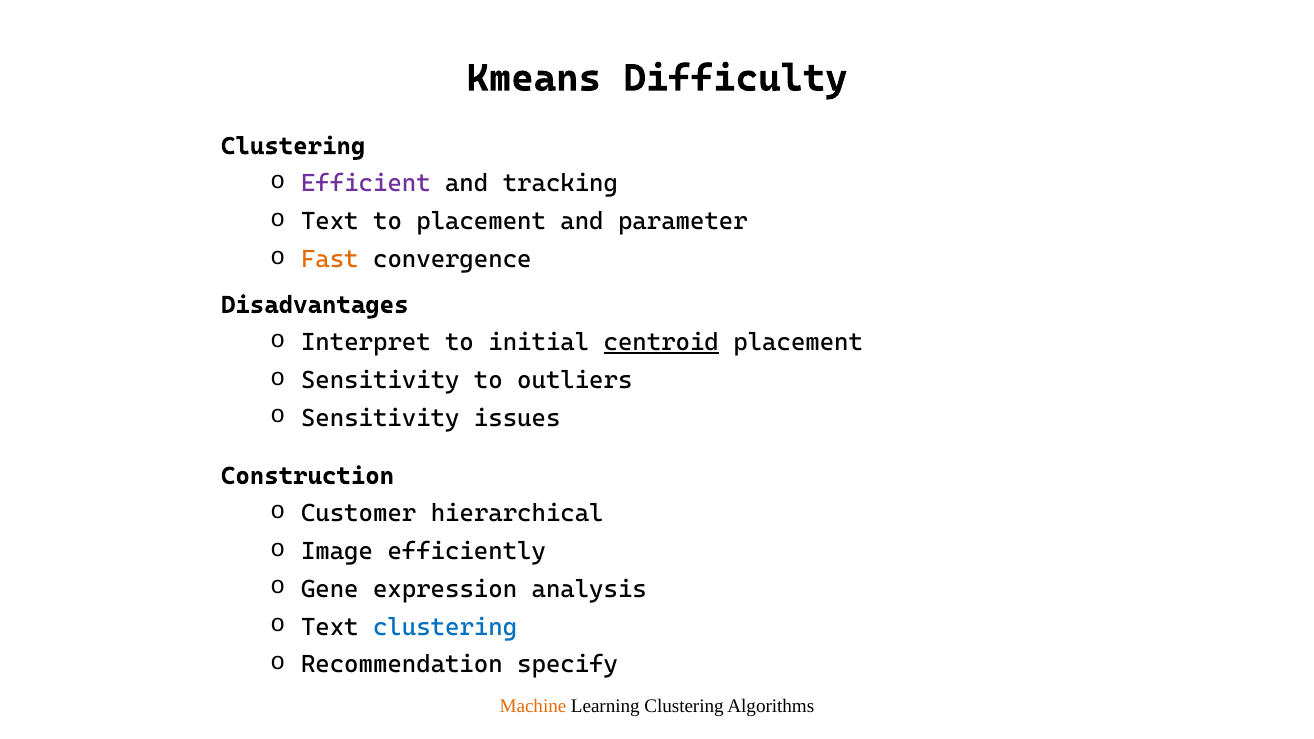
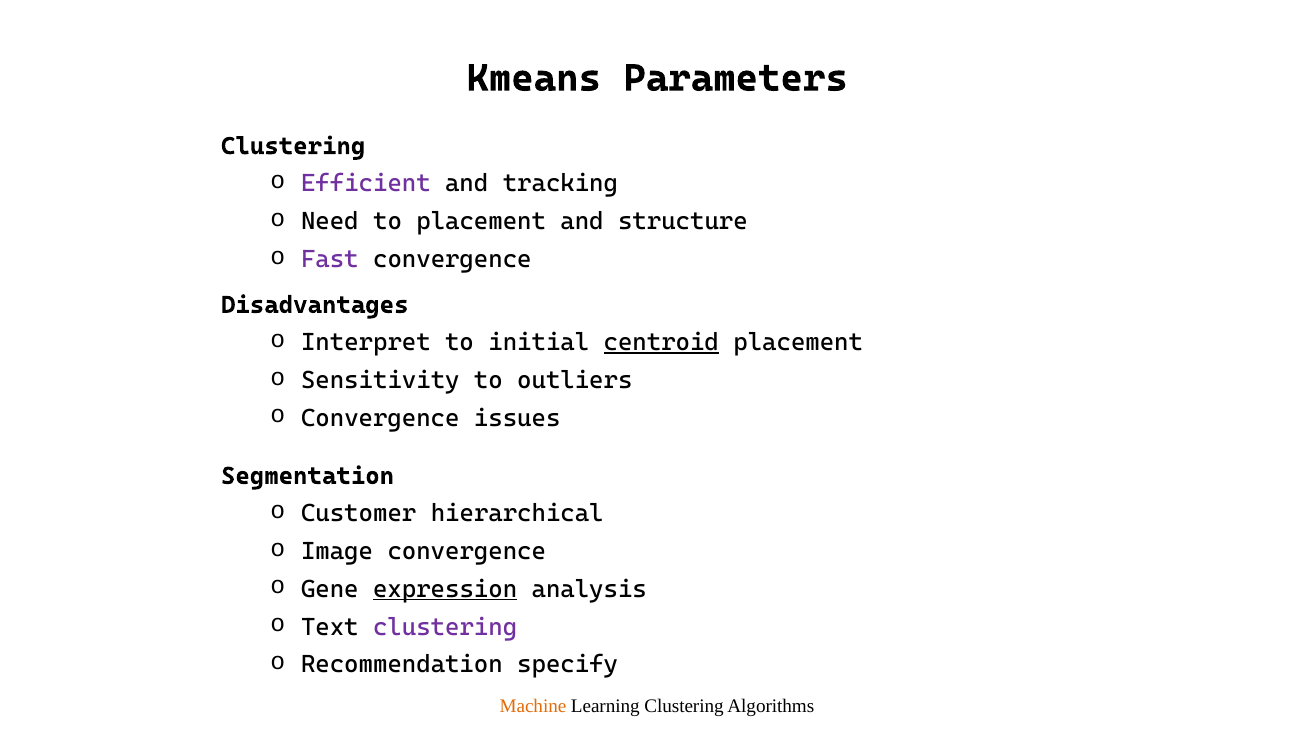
Difficulty: Difficulty -> Parameters (736, 78)
Text: Text -> Need (330, 222)
parameter: parameter -> structure (683, 222)
Fast colour: orange -> purple (330, 259)
Sensitivity: Sensitivity -> Convergence (380, 418)
Construction: Construction -> Segmentation (308, 476)
Image efficiently: efficiently -> convergence (467, 551)
expression underline: none -> present (445, 589)
clustering colour: blue -> purple (445, 627)
